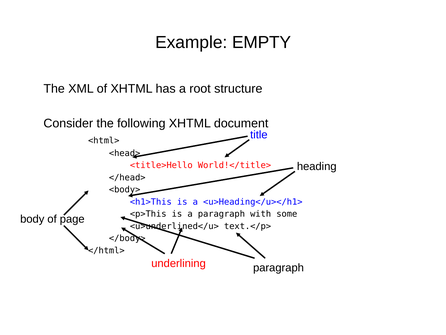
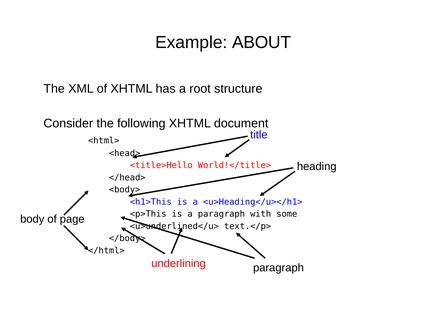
EMPTY: EMPTY -> ABOUT (262, 42)
